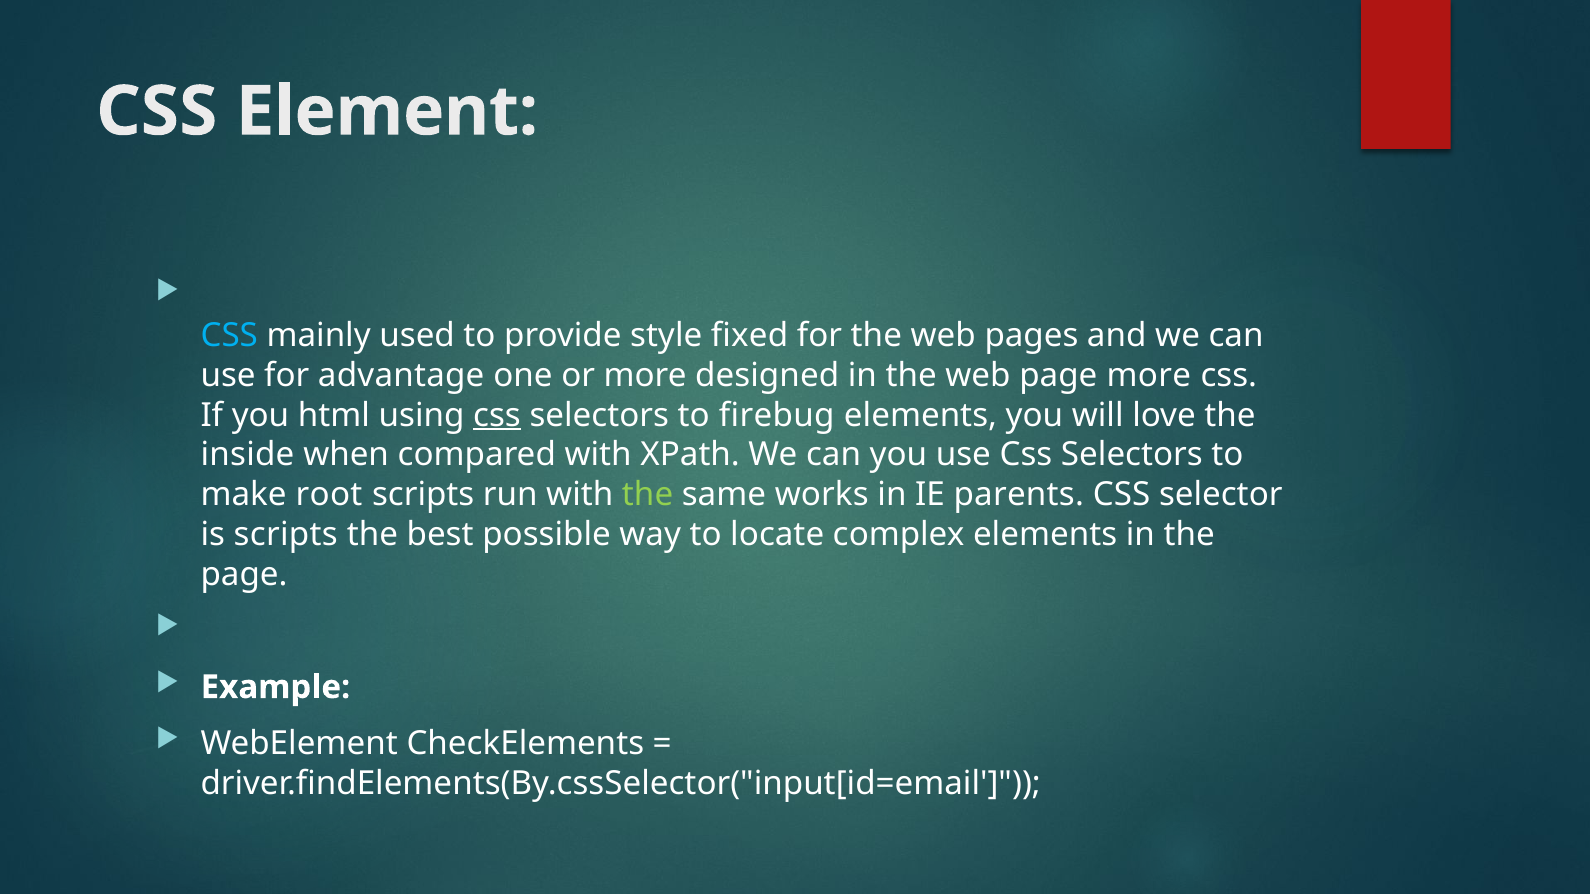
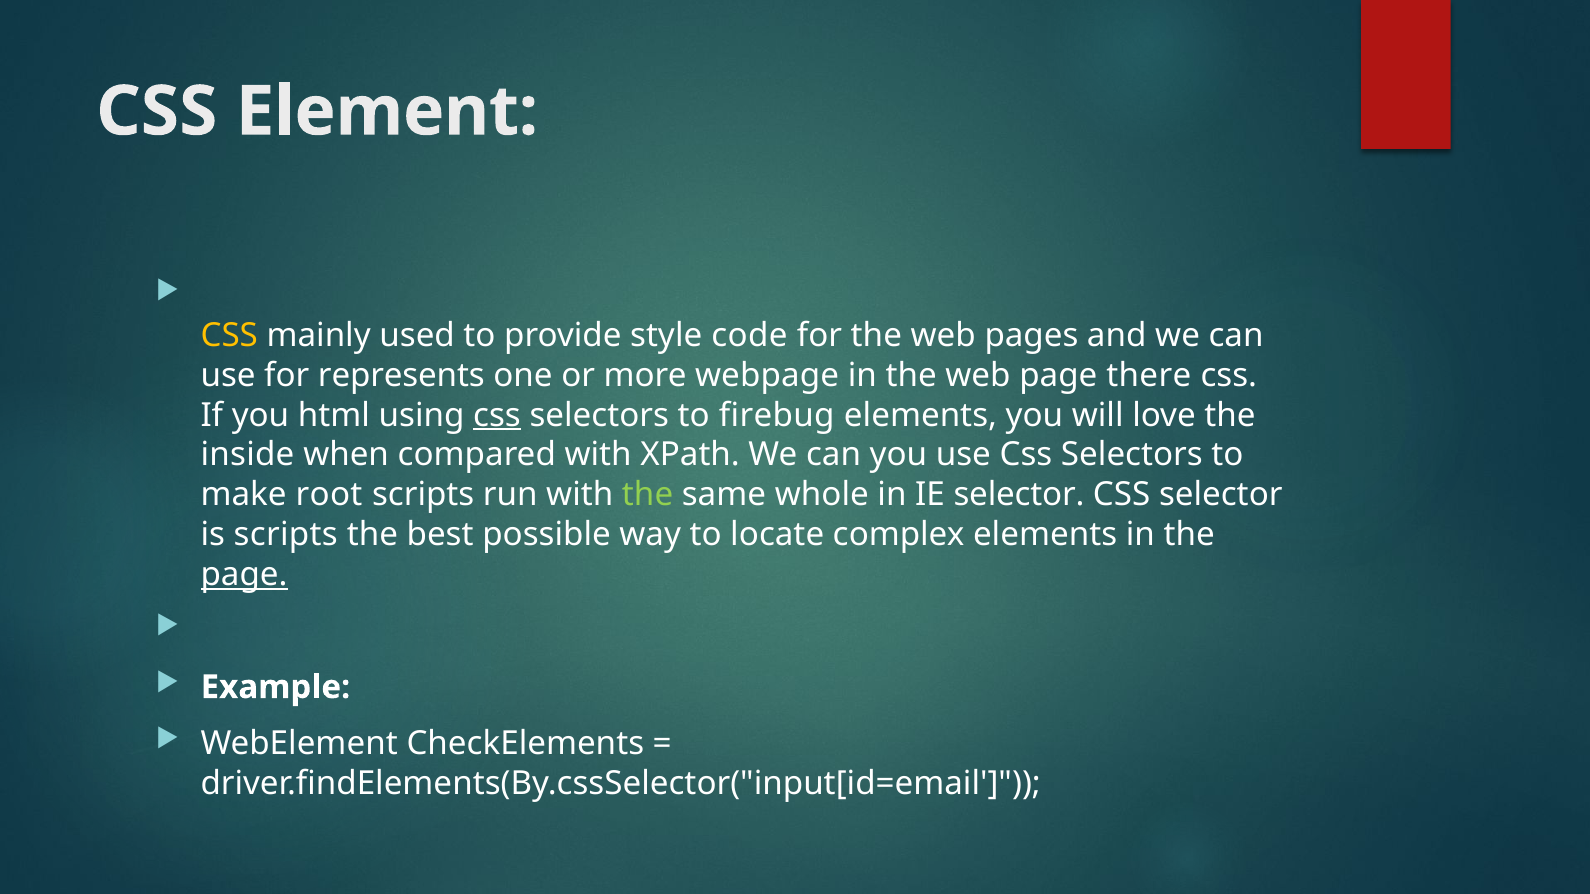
CSS colour: light blue -> yellow (229, 336)
fixed: fixed -> code (749, 336)
advantage: advantage -> represents (401, 376)
designed: designed -> webpage (767, 376)
page more: more -> there (1149, 376)
works: works -> whole (822, 495)
IE parents: parents -> selector (1019, 495)
page underline: none -> present (244, 575)
